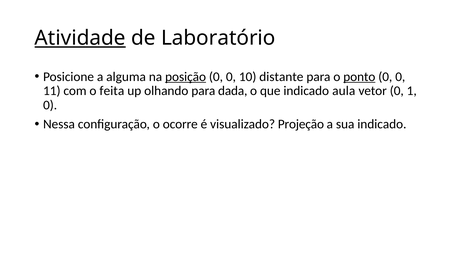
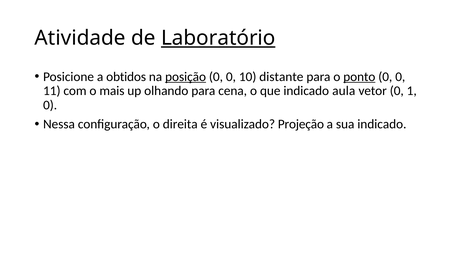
Atividade underline: present -> none (80, 38)
Laboratório underline: none -> present (218, 38)
alguma: alguma -> obtidos (126, 77)
feita: feita -> mais (112, 91)
dada: dada -> cena (233, 91)
ocorre: ocorre -> direita (180, 124)
